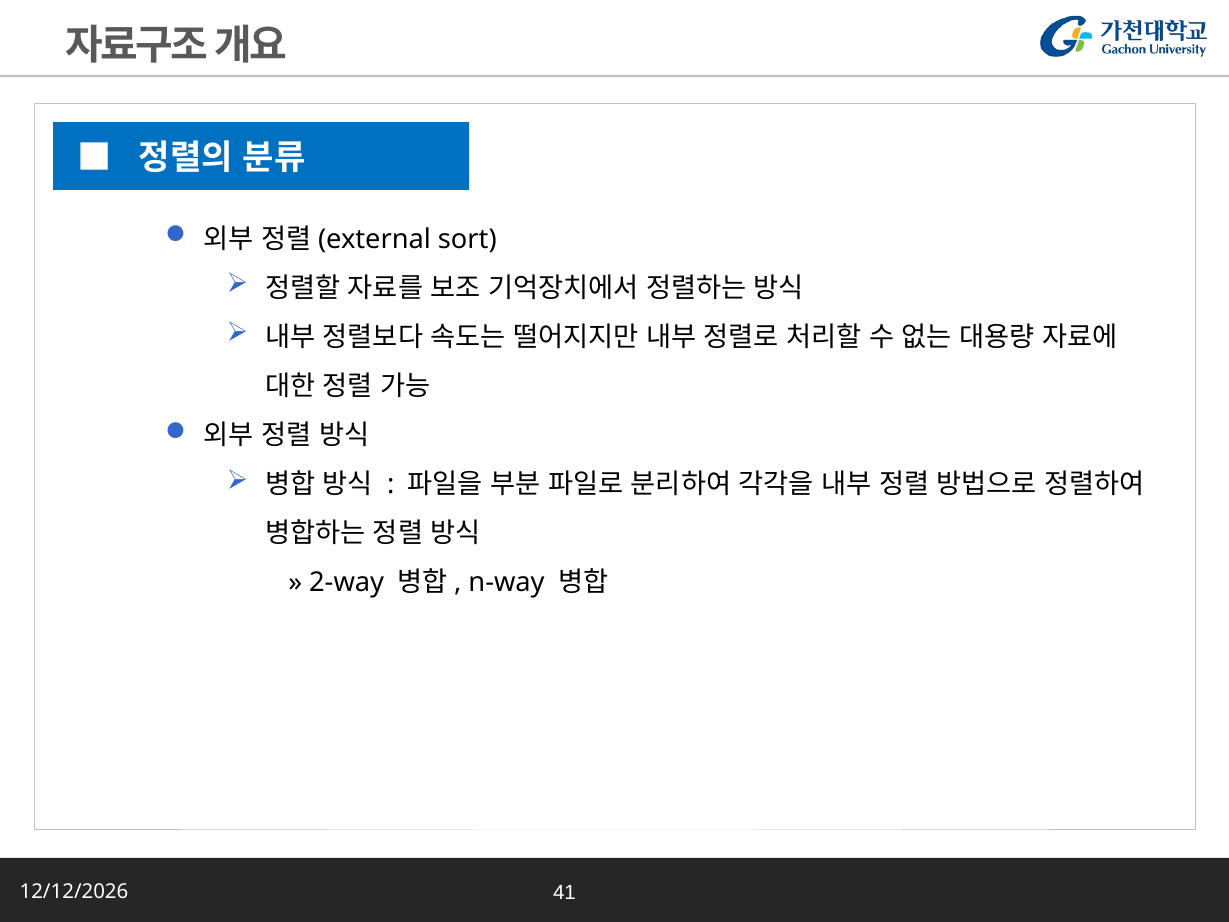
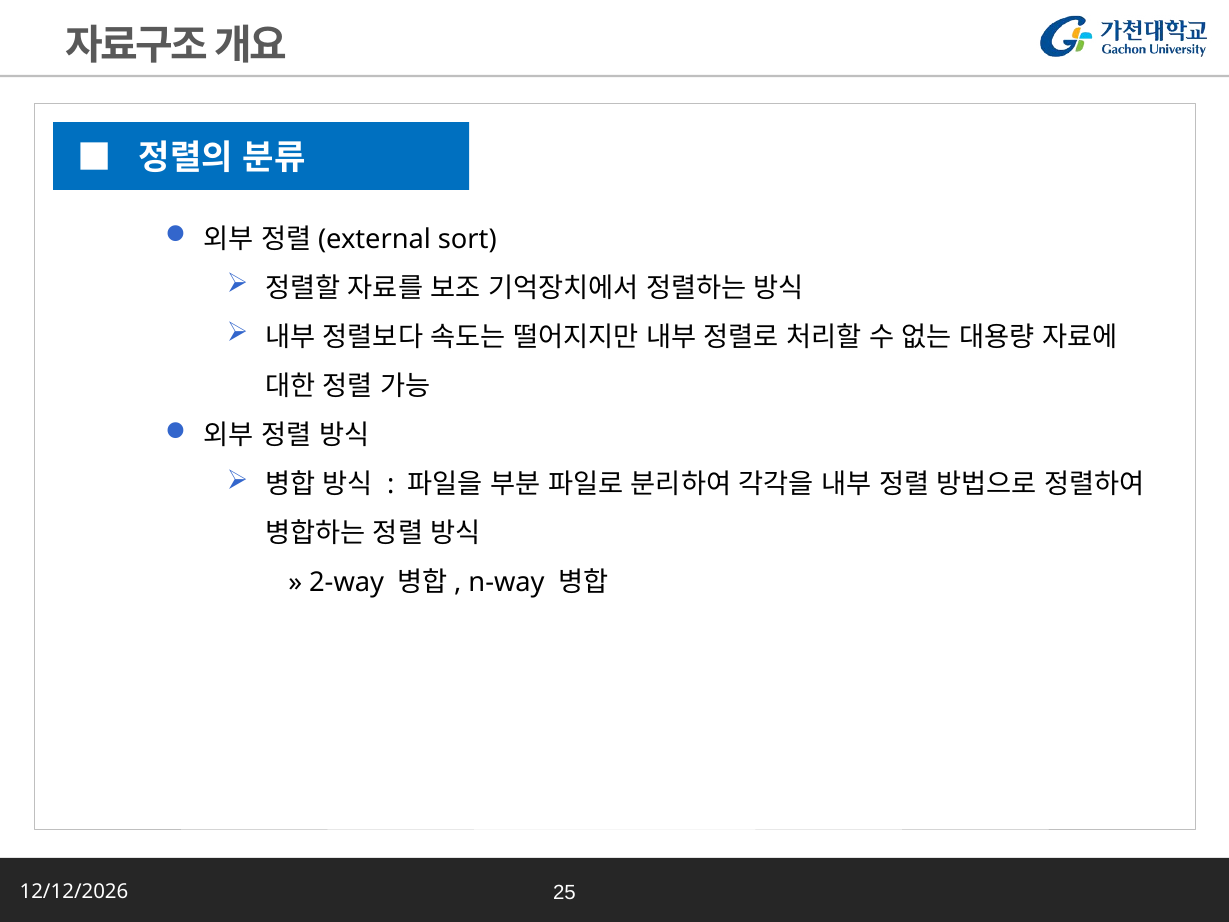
41: 41 -> 25 (564, 893)
